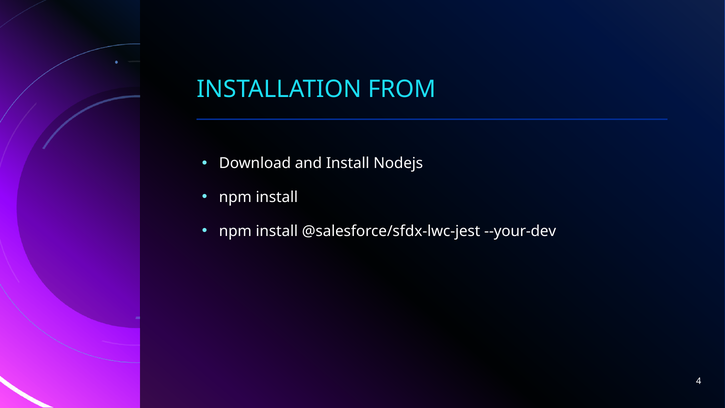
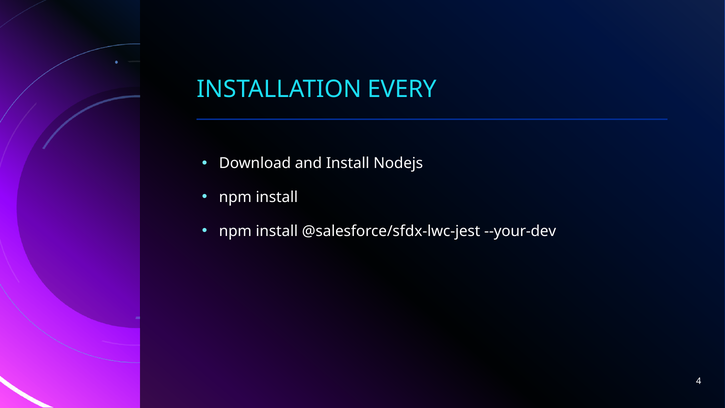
FROM: FROM -> EVERY (402, 89)
